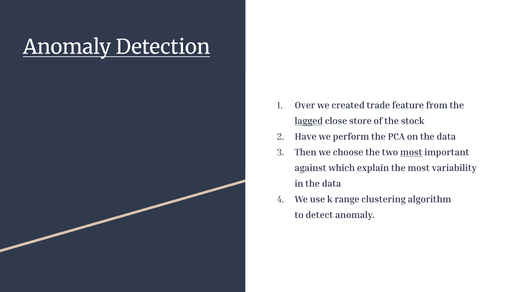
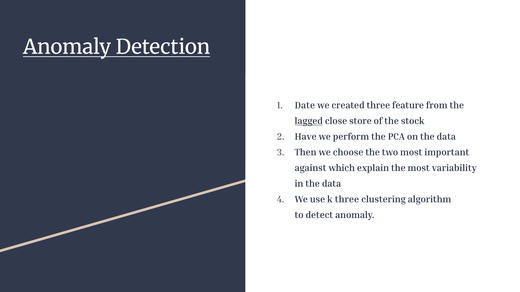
Over: Over -> Date (305, 106)
created trade: trade -> three (378, 106)
most underline: present -> none (411, 153)
k range: range -> three (347, 200)
